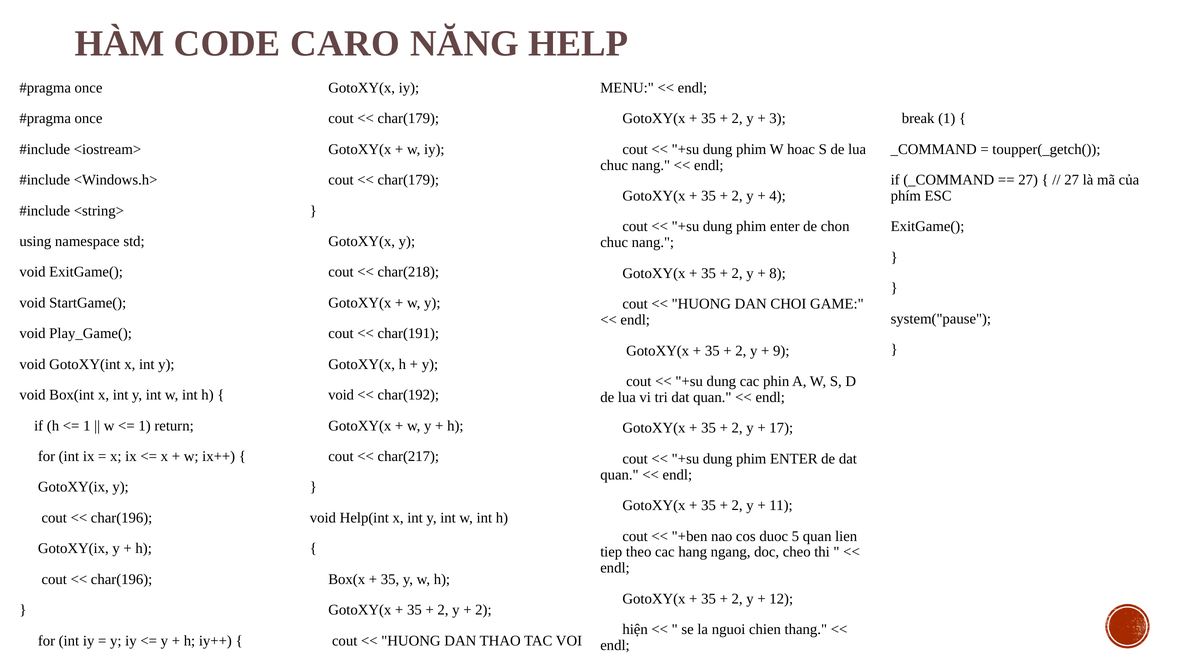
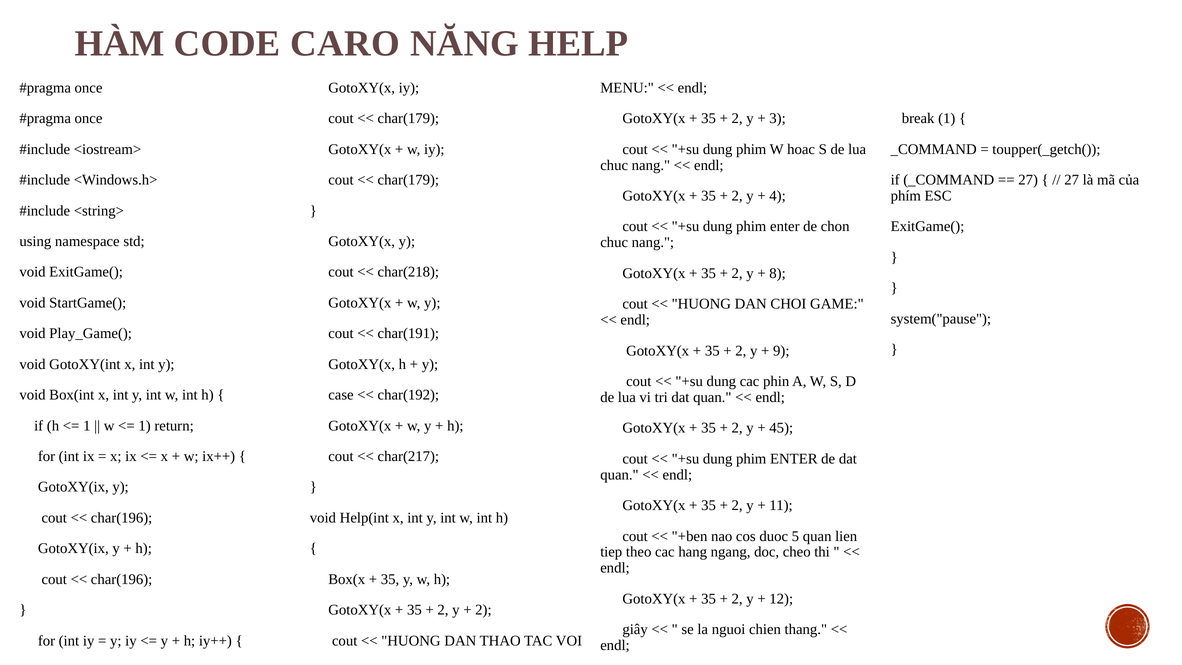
void: void -> case (341, 395)
17: 17 -> 45 (781, 428)
hiện: hiện -> giây (635, 629)
